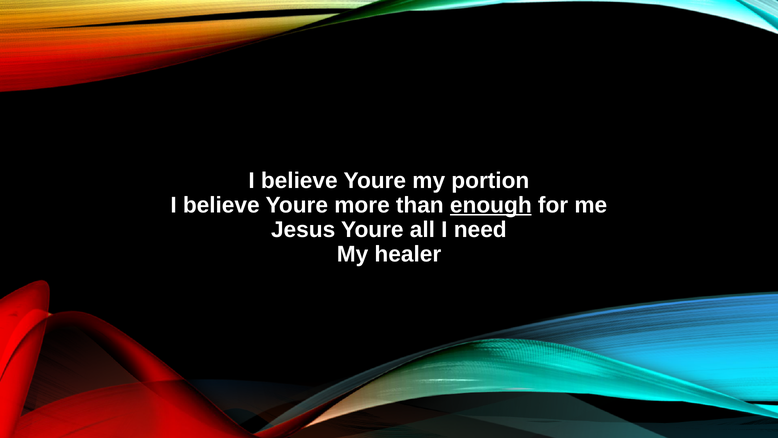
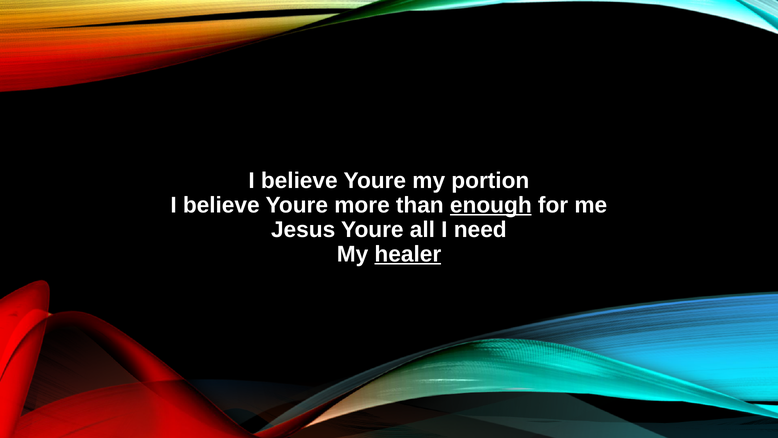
healer underline: none -> present (408, 254)
